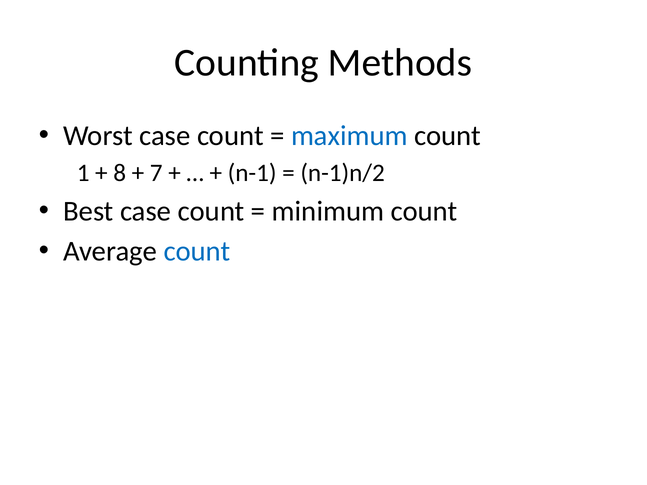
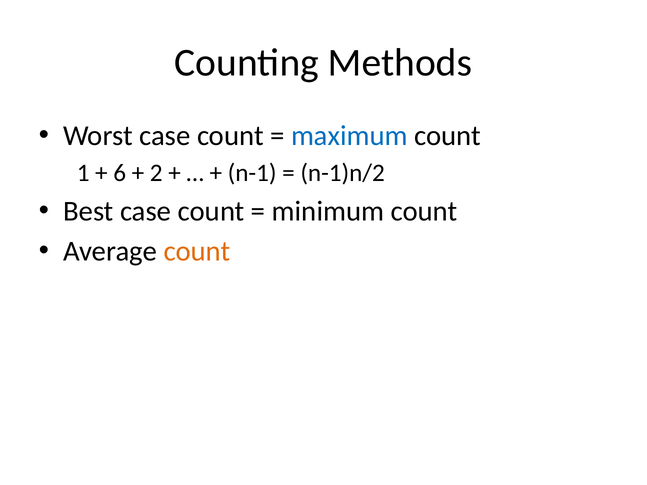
8: 8 -> 6 (120, 173)
7: 7 -> 2 (156, 173)
count colour: blue -> orange (197, 252)
